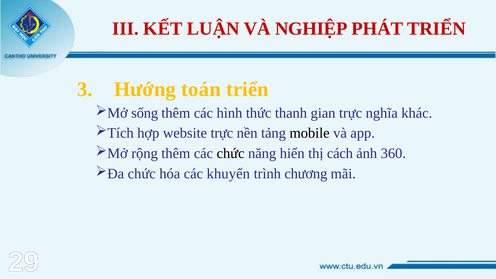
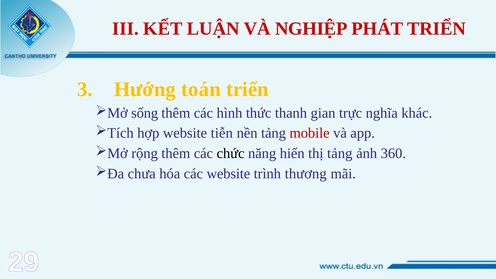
website trực: trực -> tiễn (222, 133)
mobile colour: black -> red (310, 133)
thị cách: cách -> tảng (340, 153)
chức: chức -> chưa (142, 174)
các khuyến: khuyến -> website (228, 174)
chương: chương -> thương (306, 174)
